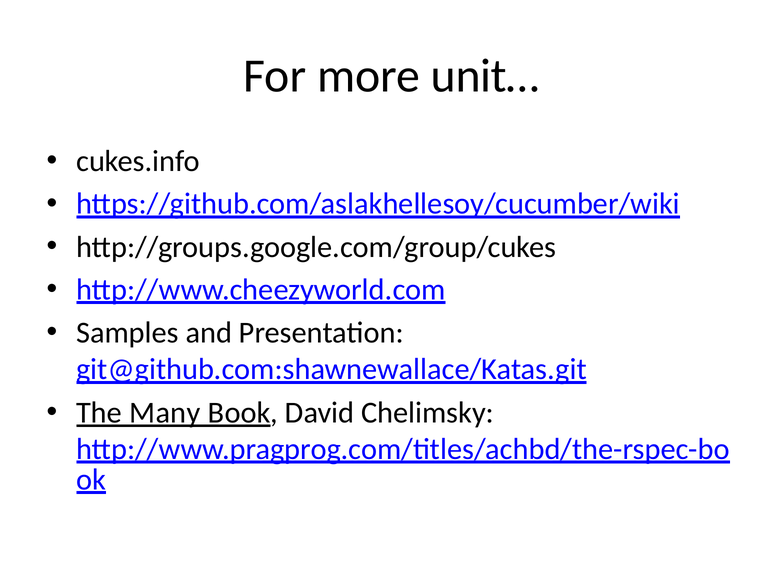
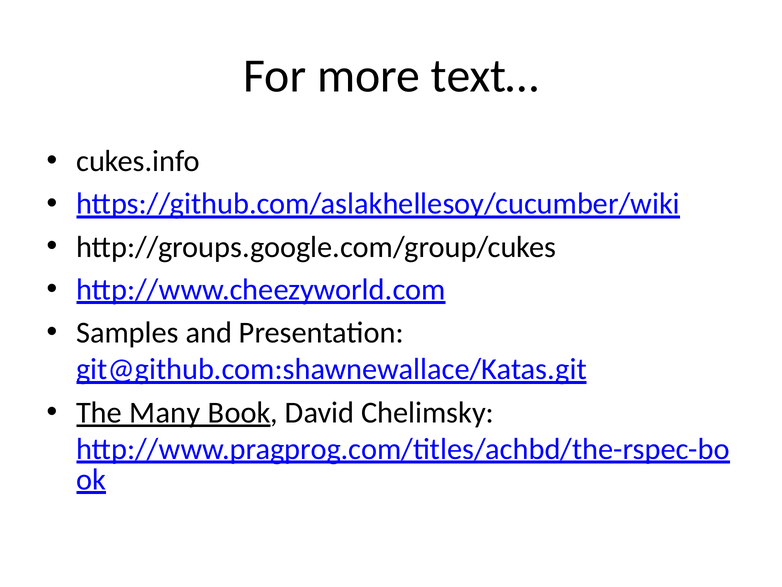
unit…: unit… -> text… (485, 76)
